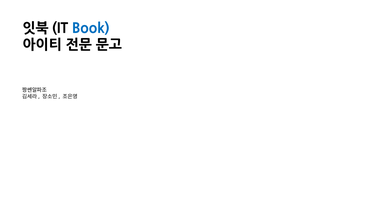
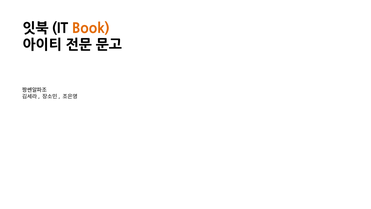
Book colour: blue -> orange (91, 28)
